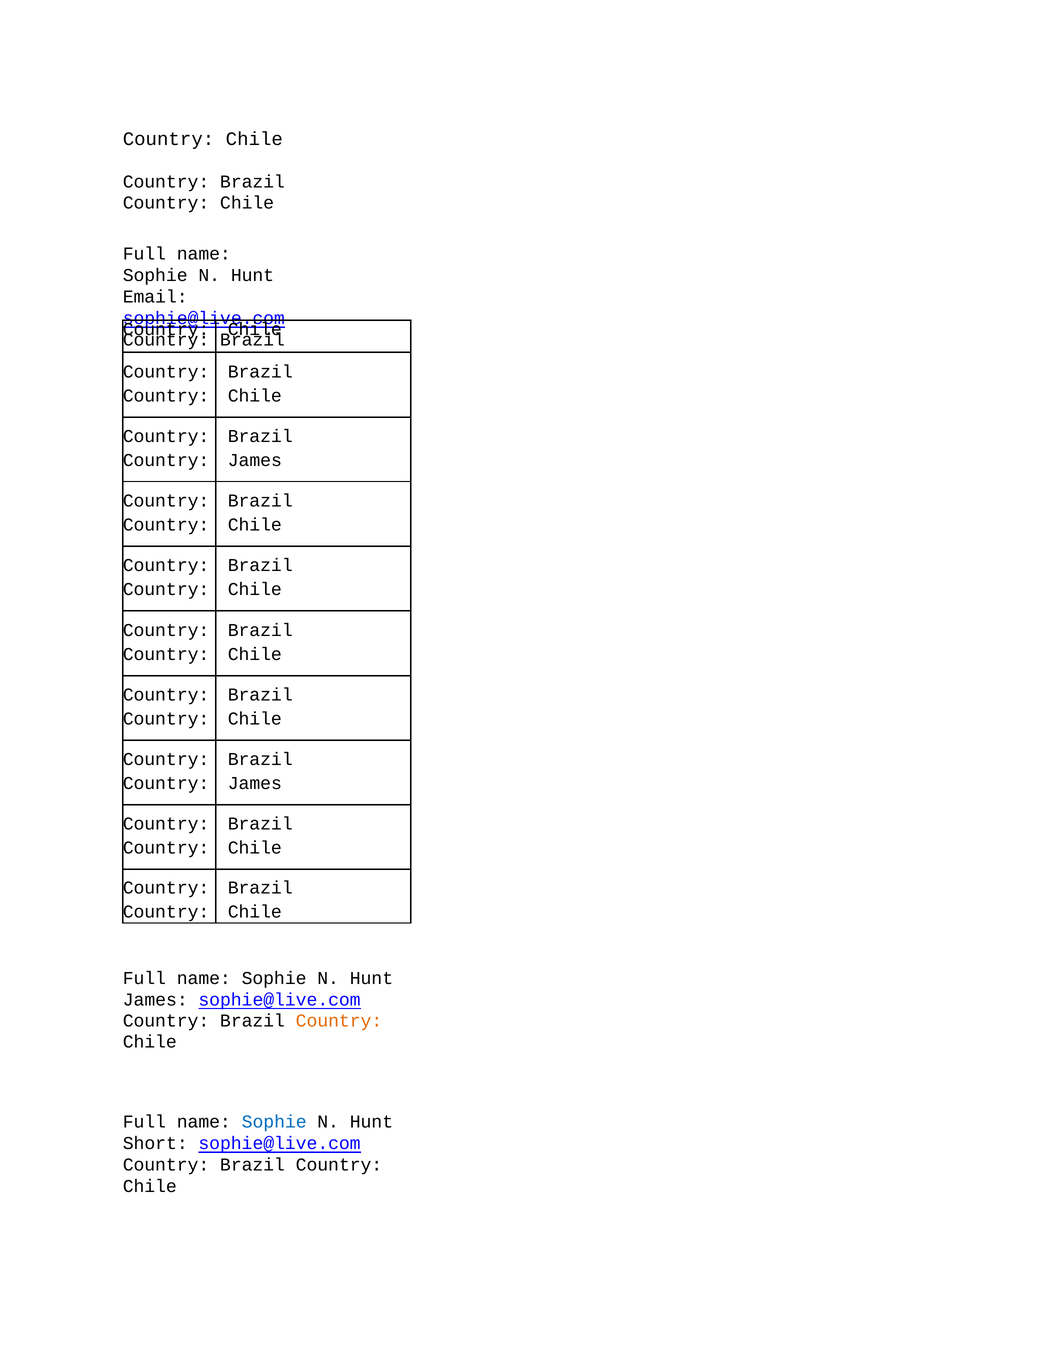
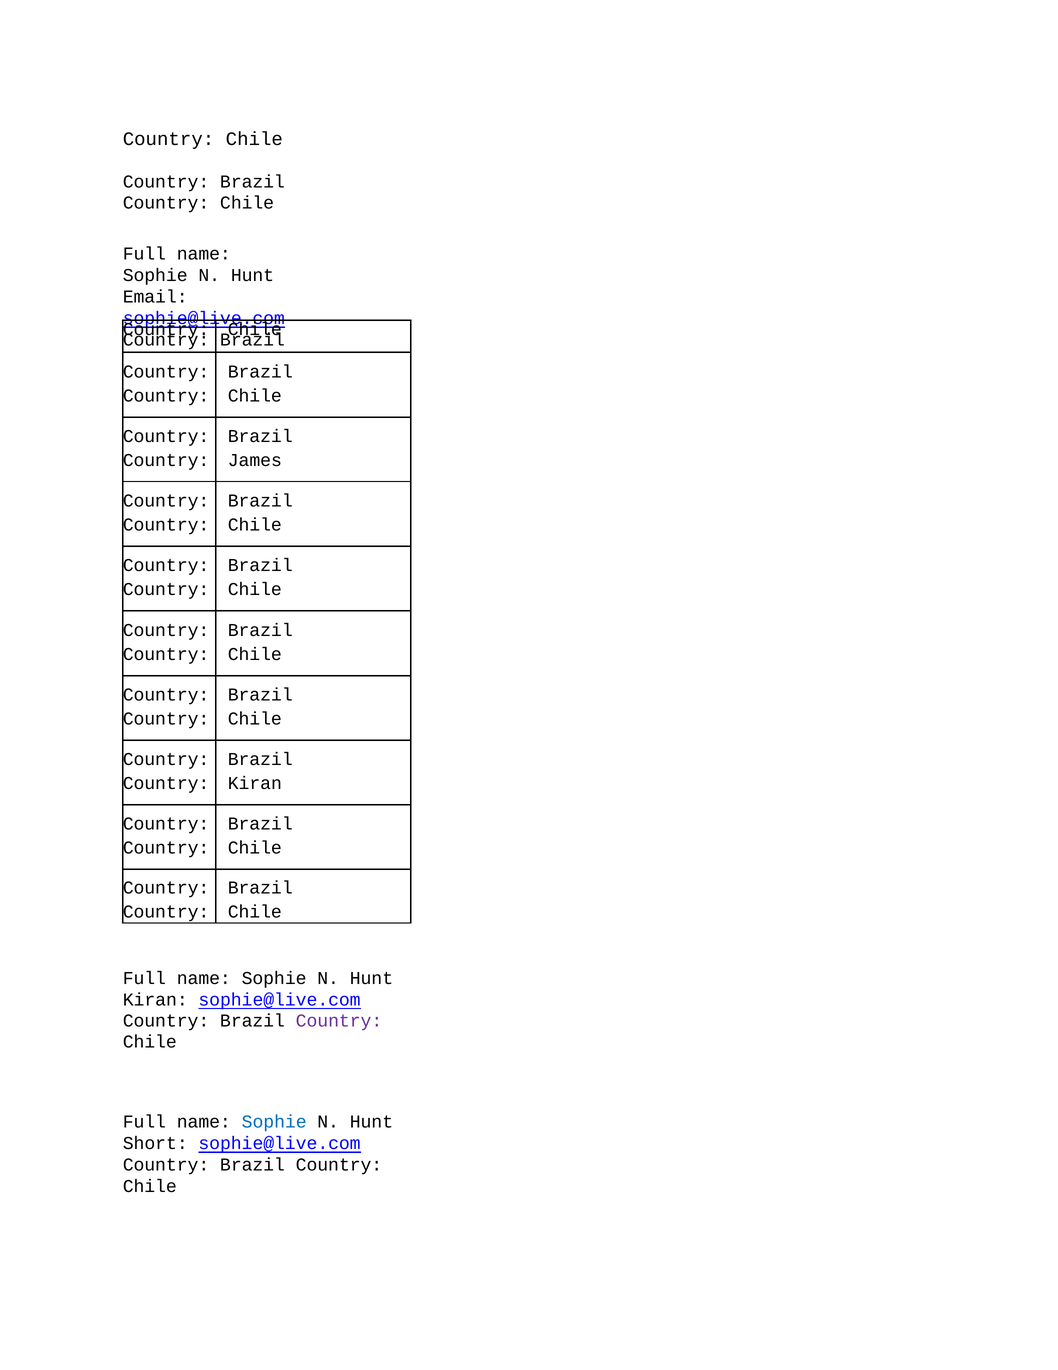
James: James -> Kiran (255, 783)
James: James -> Kiran (155, 999)
Country colour: orange -> purple (339, 1020)
